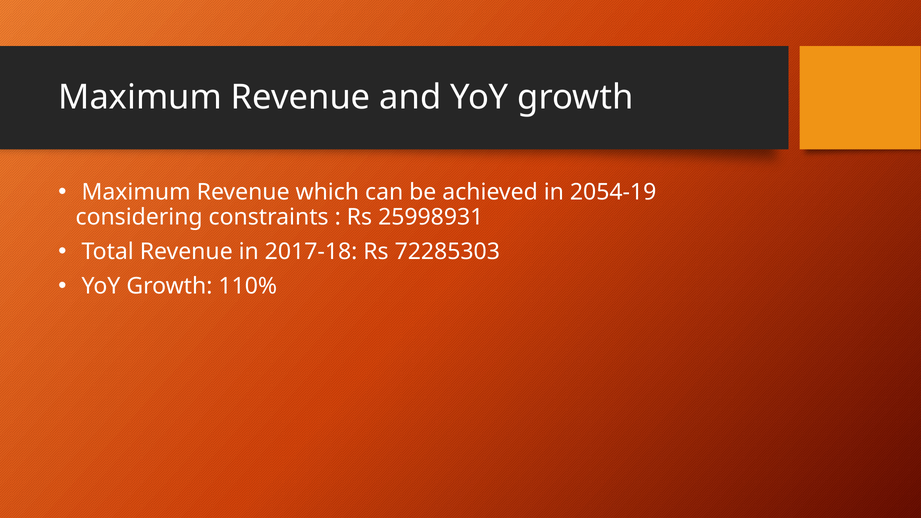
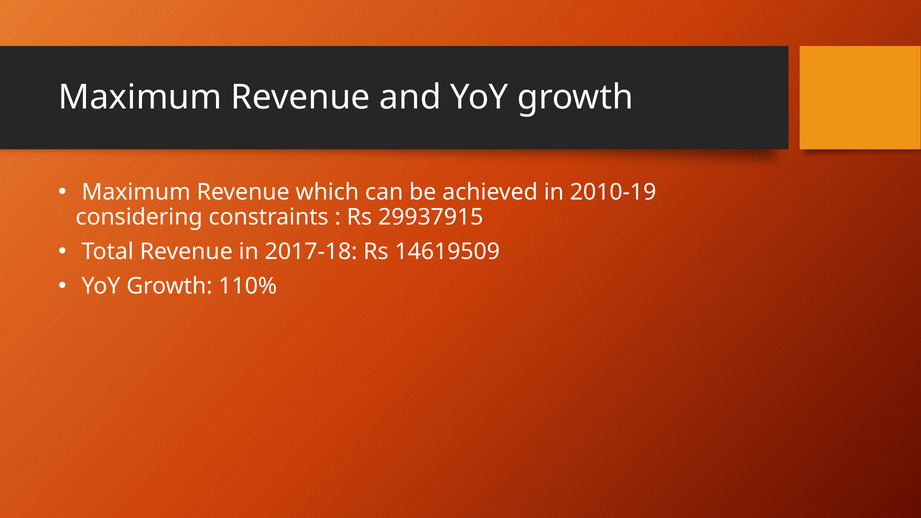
2054-19: 2054-19 -> 2010-19 (613, 192)
25998931: 25998931 -> 29937915 (431, 217)
72285303: 72285303 -> 14619509 (447, 252)
